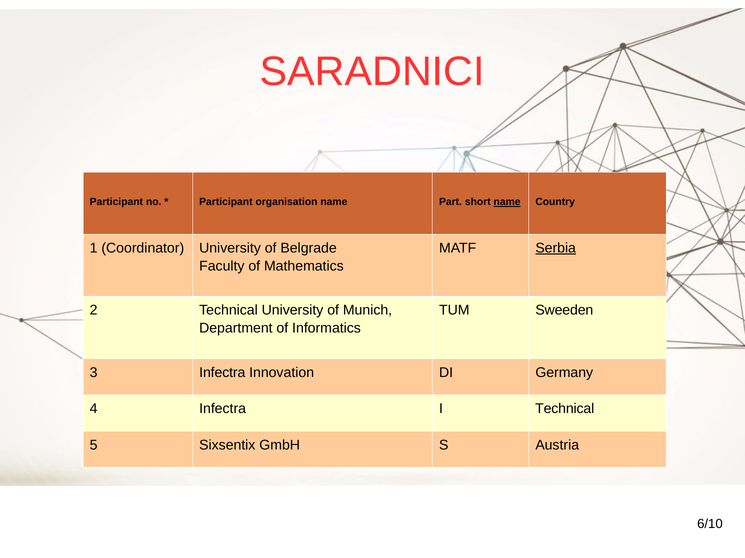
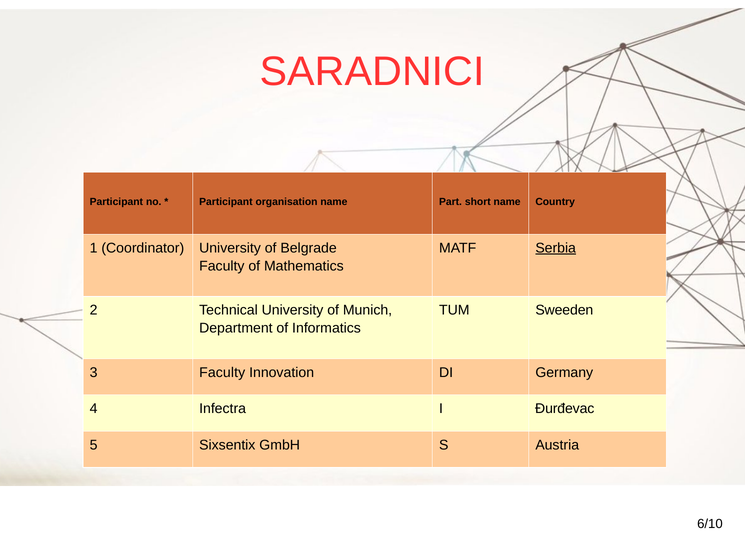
name underline: present -> none (507, 202)
3 Infectra: Infectra -> Faculty (222, 373)
I Technical: Technical -> Đurđevac (565, 409)
